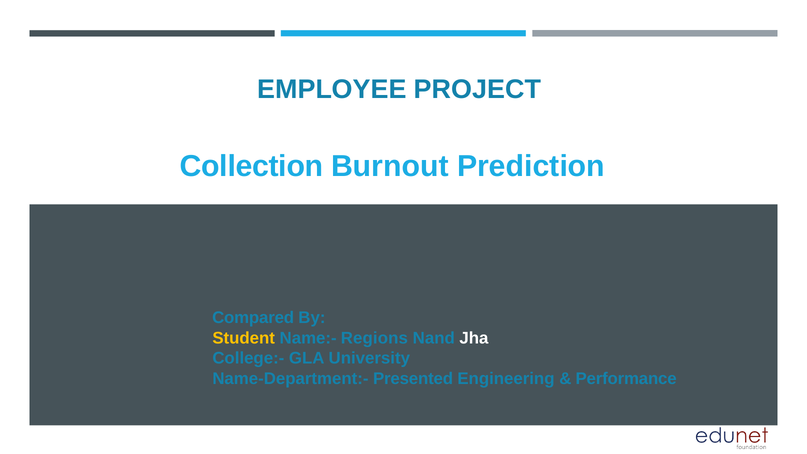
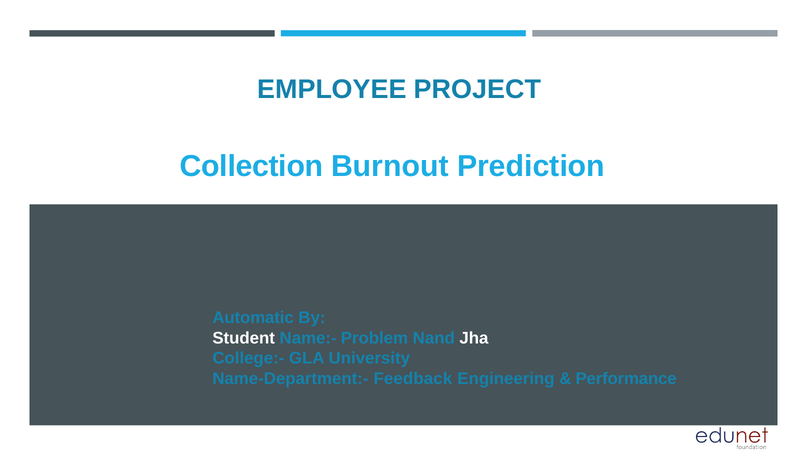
Compared: Compared -> Automatic (253, 318)
Student colour: yellow -> white (244, 338)
Regions: Regions -> Problem (374, 338)
Presented: Presented -> Feedback (413, 378)
